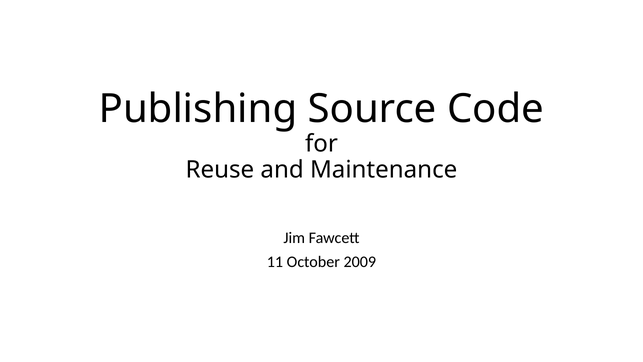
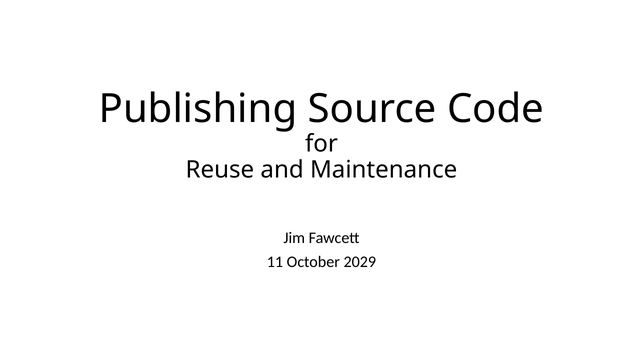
2009: 2009 -> 2029 (360, 262)
